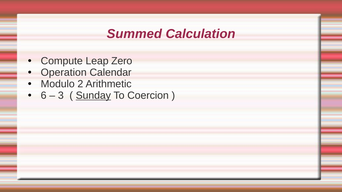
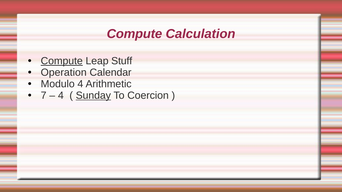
Summed: Summed -> Compute (134, 34)
Compute underline: none -> present (62, 61)
Zero: Zero -> Stuff (122, 61)
Modulo 2: 2 -> 4 (80, 84)
6: 6 -> 7 (44, 96)
3: 3 -> 4 (61, 96)
